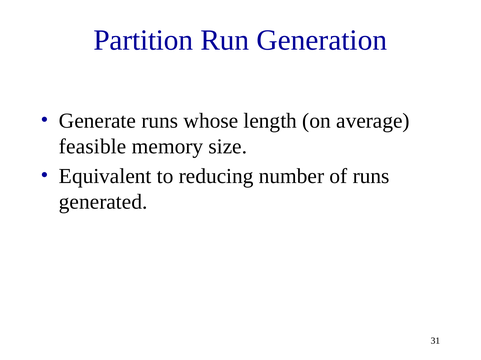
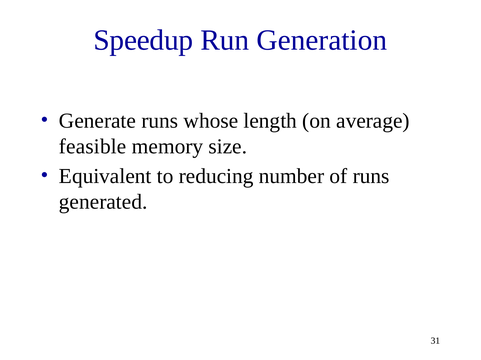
Partition: Partition -> Speedup (143, 40)
